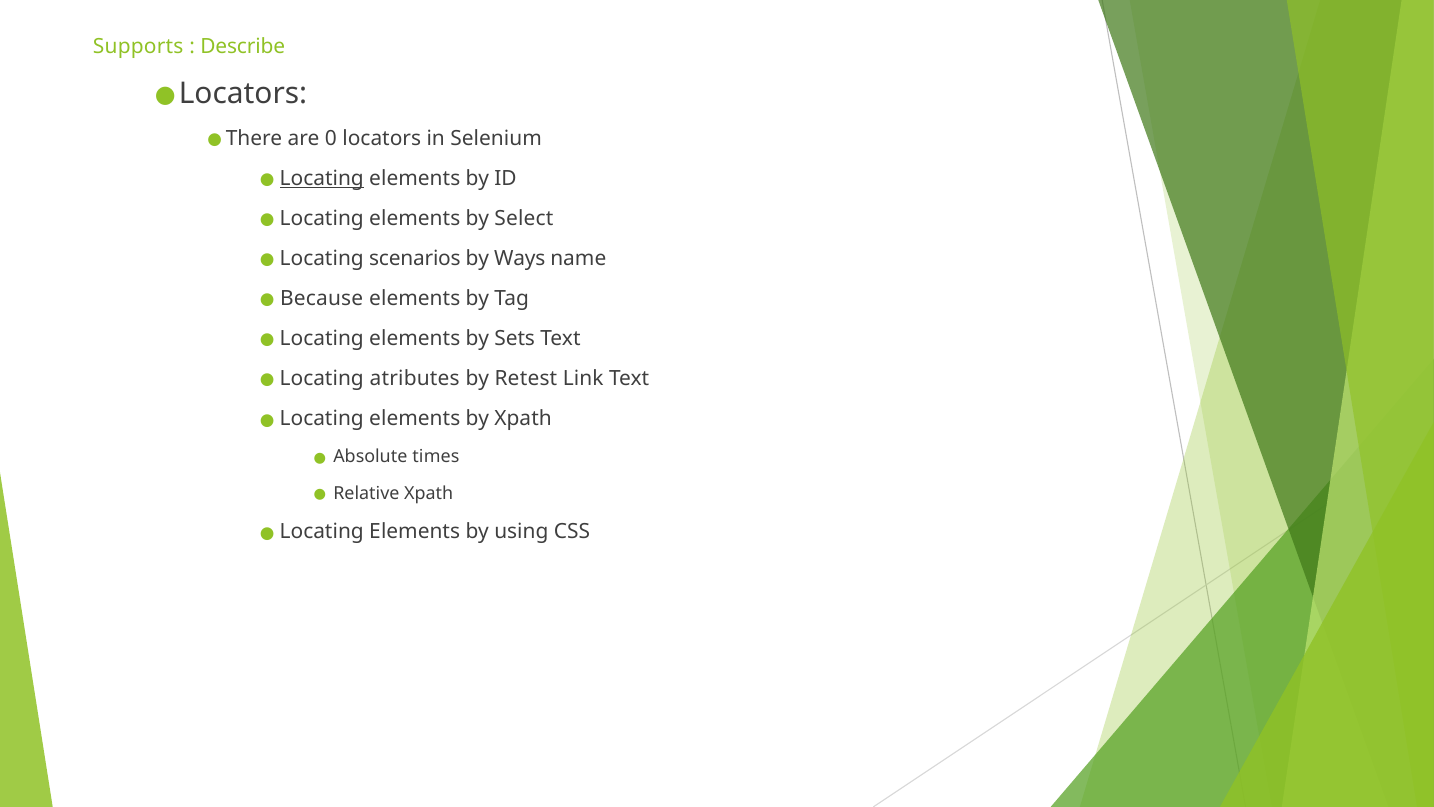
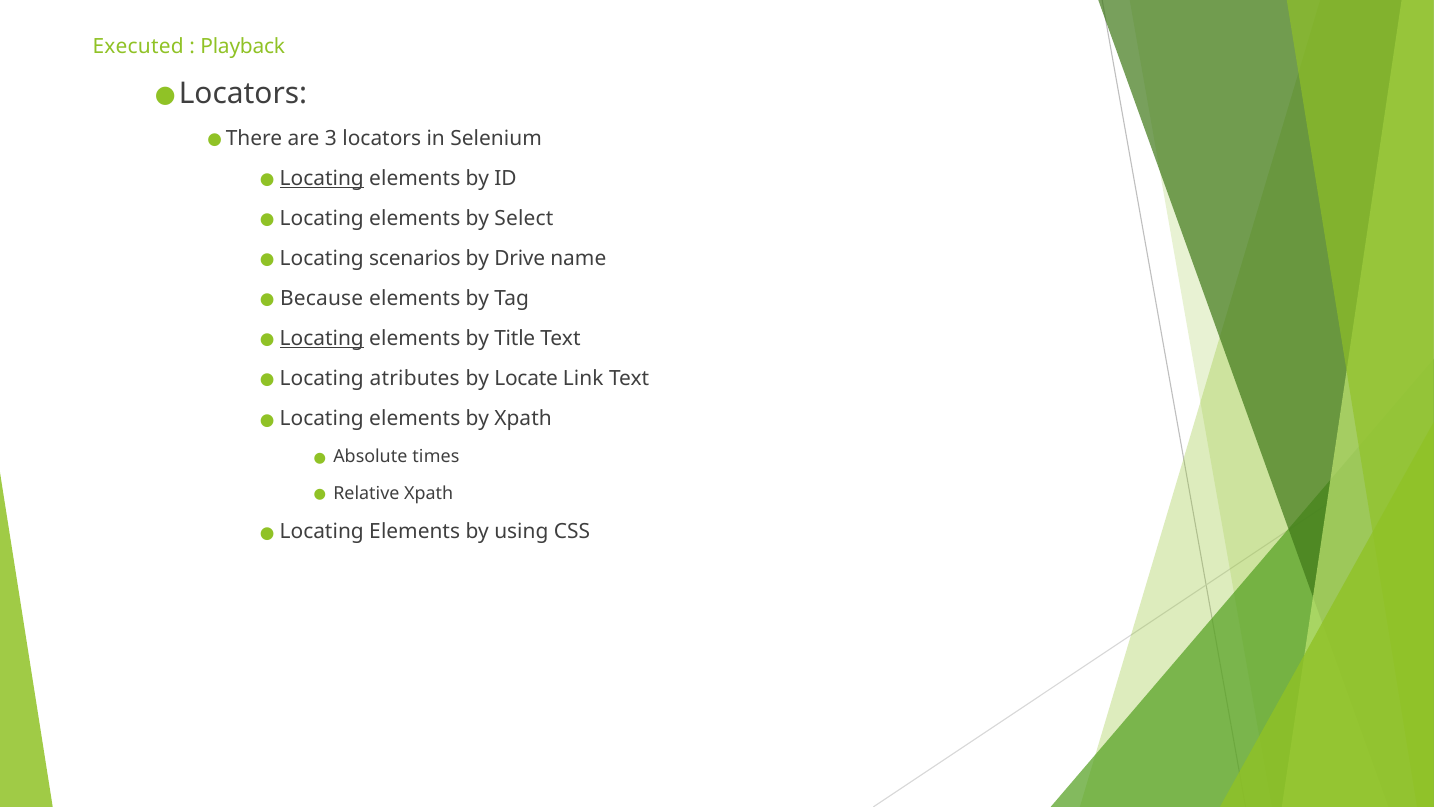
Supports: Supports -> Executed (138, 47)
Describe: Describe -> Playback (243, 47)
0: 0 -> 3 (331, 138)
Ways: Ways -> Drive (520, 258)
Locating underline: none -> present (322, 339)
Sets: Sets -> Title (515, 339)
Retest: Retest -> Locate (526, 379)
